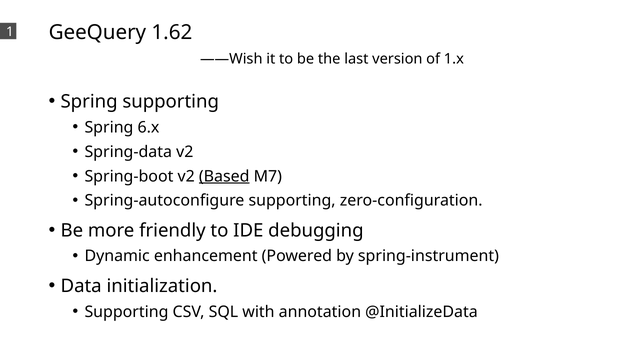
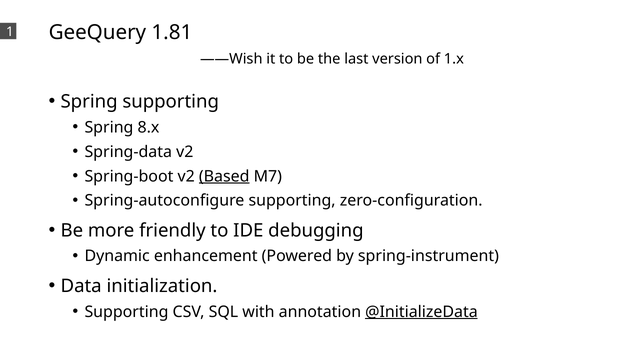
1.62: 1.62 -> 1.81 (172, 32)
6.x: 6.x -> 8.x (148, 128)
@InitializeData underline: none -> present (421, 312)
